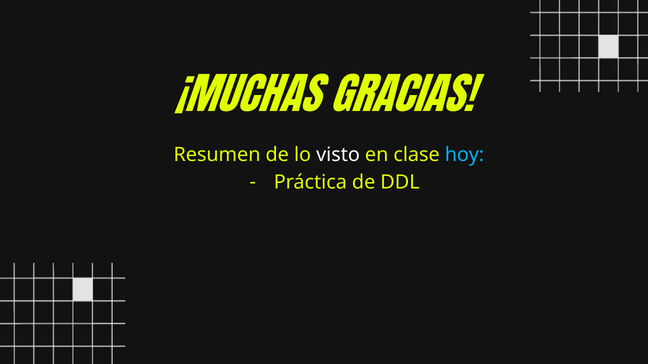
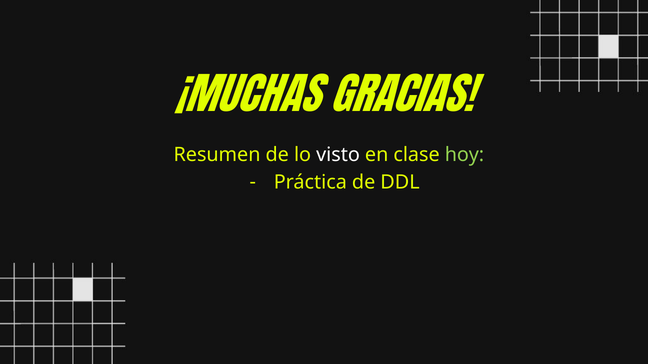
hoy colour: light blue -> light green (464, 155)
